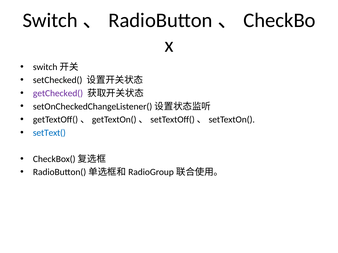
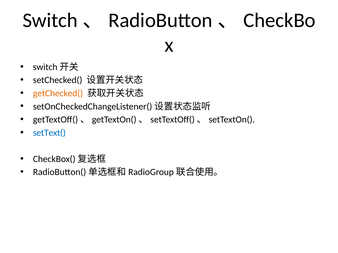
getChecked( colour: purple -> orange (58, 93)
